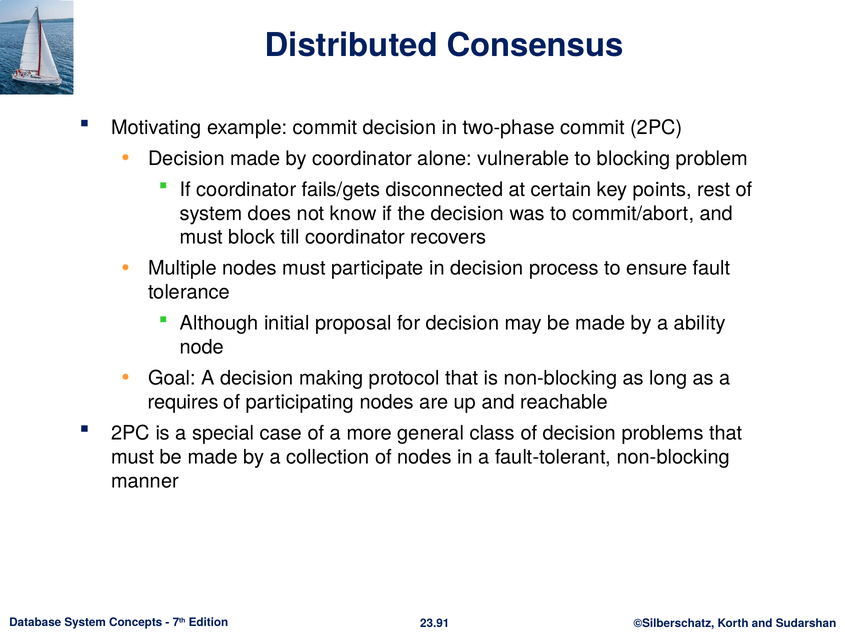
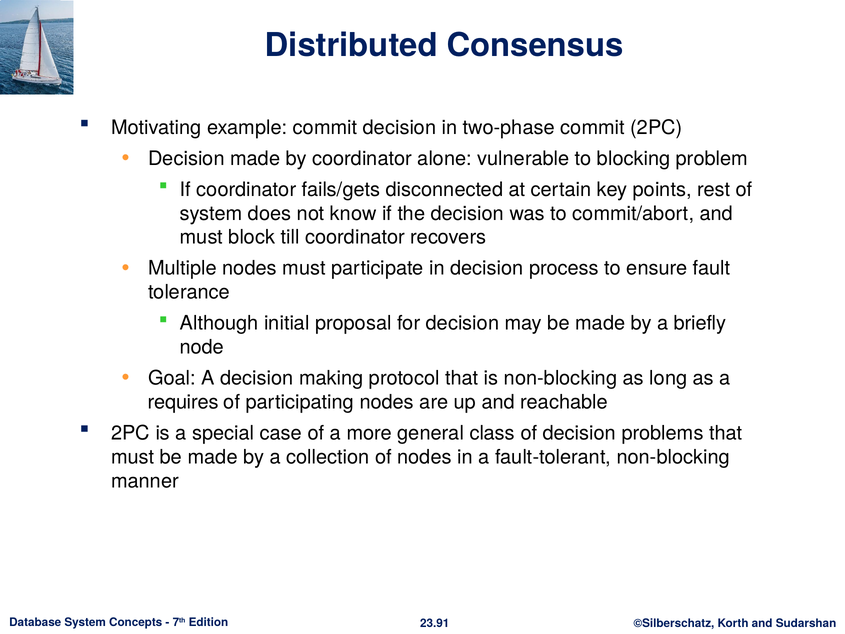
ability: ability -> briefly (700, 323)
